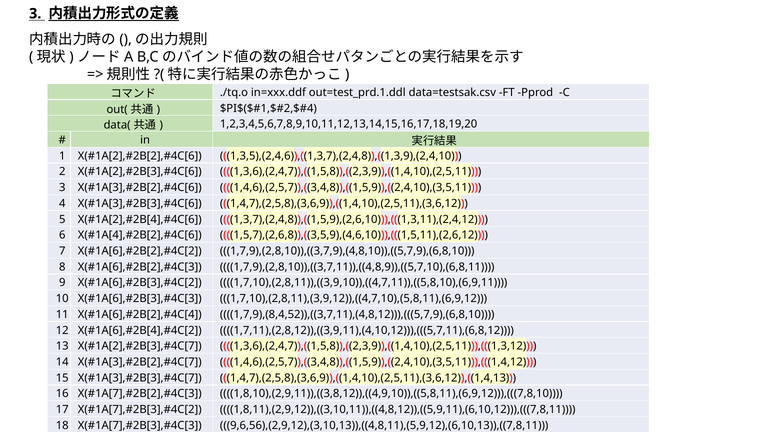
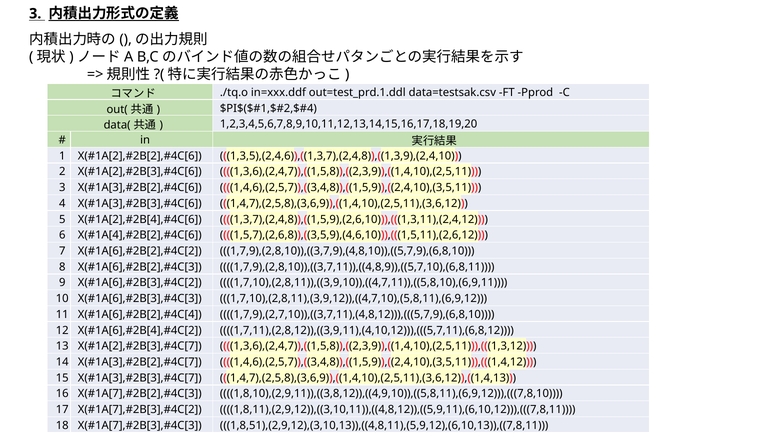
1,7,9),(8,4,52)),((3,7,11),(4,8,12))),(((5,7,9),(6,8,10: 1,7,9),(8,4,52)),((3,7,11),(4,8,12))),(((5,7,9),(6,8,10 -> 1,7,9),(2,7,10)),((3,7,11),(4,8,12))),(((5,7,9),(6,8,10 (357, 315)
9,6,56),(2,9,12),(3,10,13)),((4,8,11),(5,9,12),(6,10,13)),((7,8,11: 9,6,56),(2,9,12),(3,10,13)),((4,8,11),(5,9,12),(6,10,13)),((7,8,11 -> 1,8,51),(2,9,12),(3,10,13)),((4,8,11),(5,9,12),(6,10,13)),((7,8,11 (384, 426)
